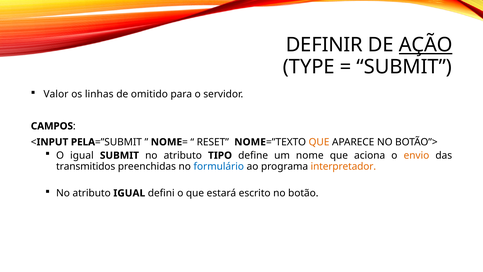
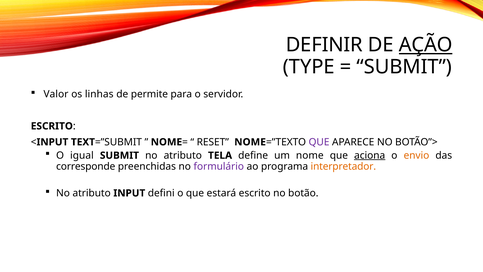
omitido: omitido -> permite (149, 94)
CAMPOS: CAMPOS -> ESCRITO (52, 126)
PELA: PELA -> TEXT (83, 142)
QUE colour: orange -> purple (319, 142)
TIPO: TIPO -> TELA (220, 155)
aciona underline: none -> present (370, 155)
transmitidos: transmitidos -> corresponde (86, 166)
formulário colour: blue -> purple (219, 166)
atributo IGUAL: IGUAL -> INPUT (129, 193)
